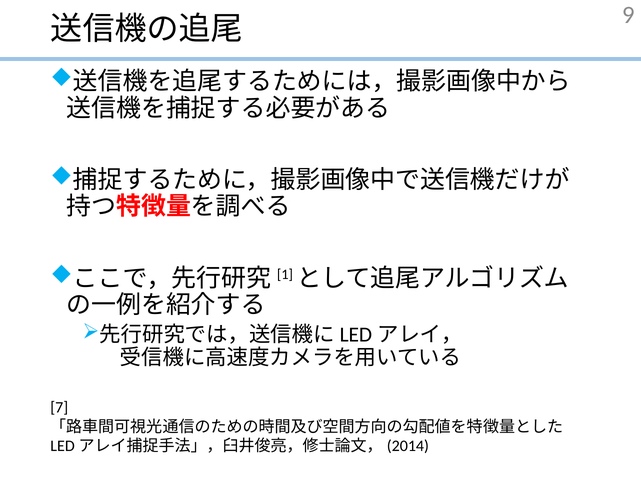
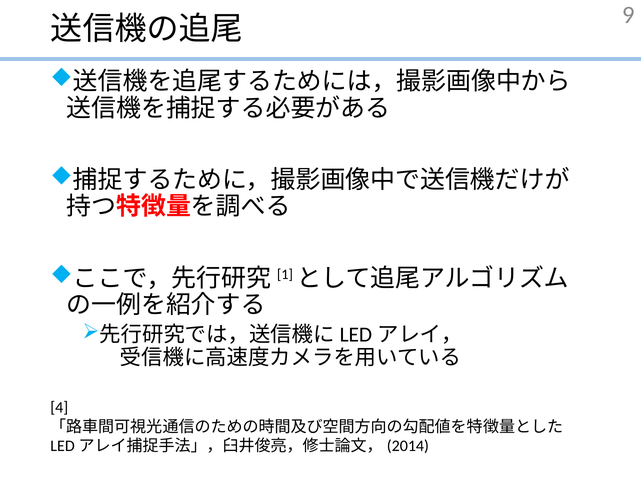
7: 7 -> 4 (59, 407)
